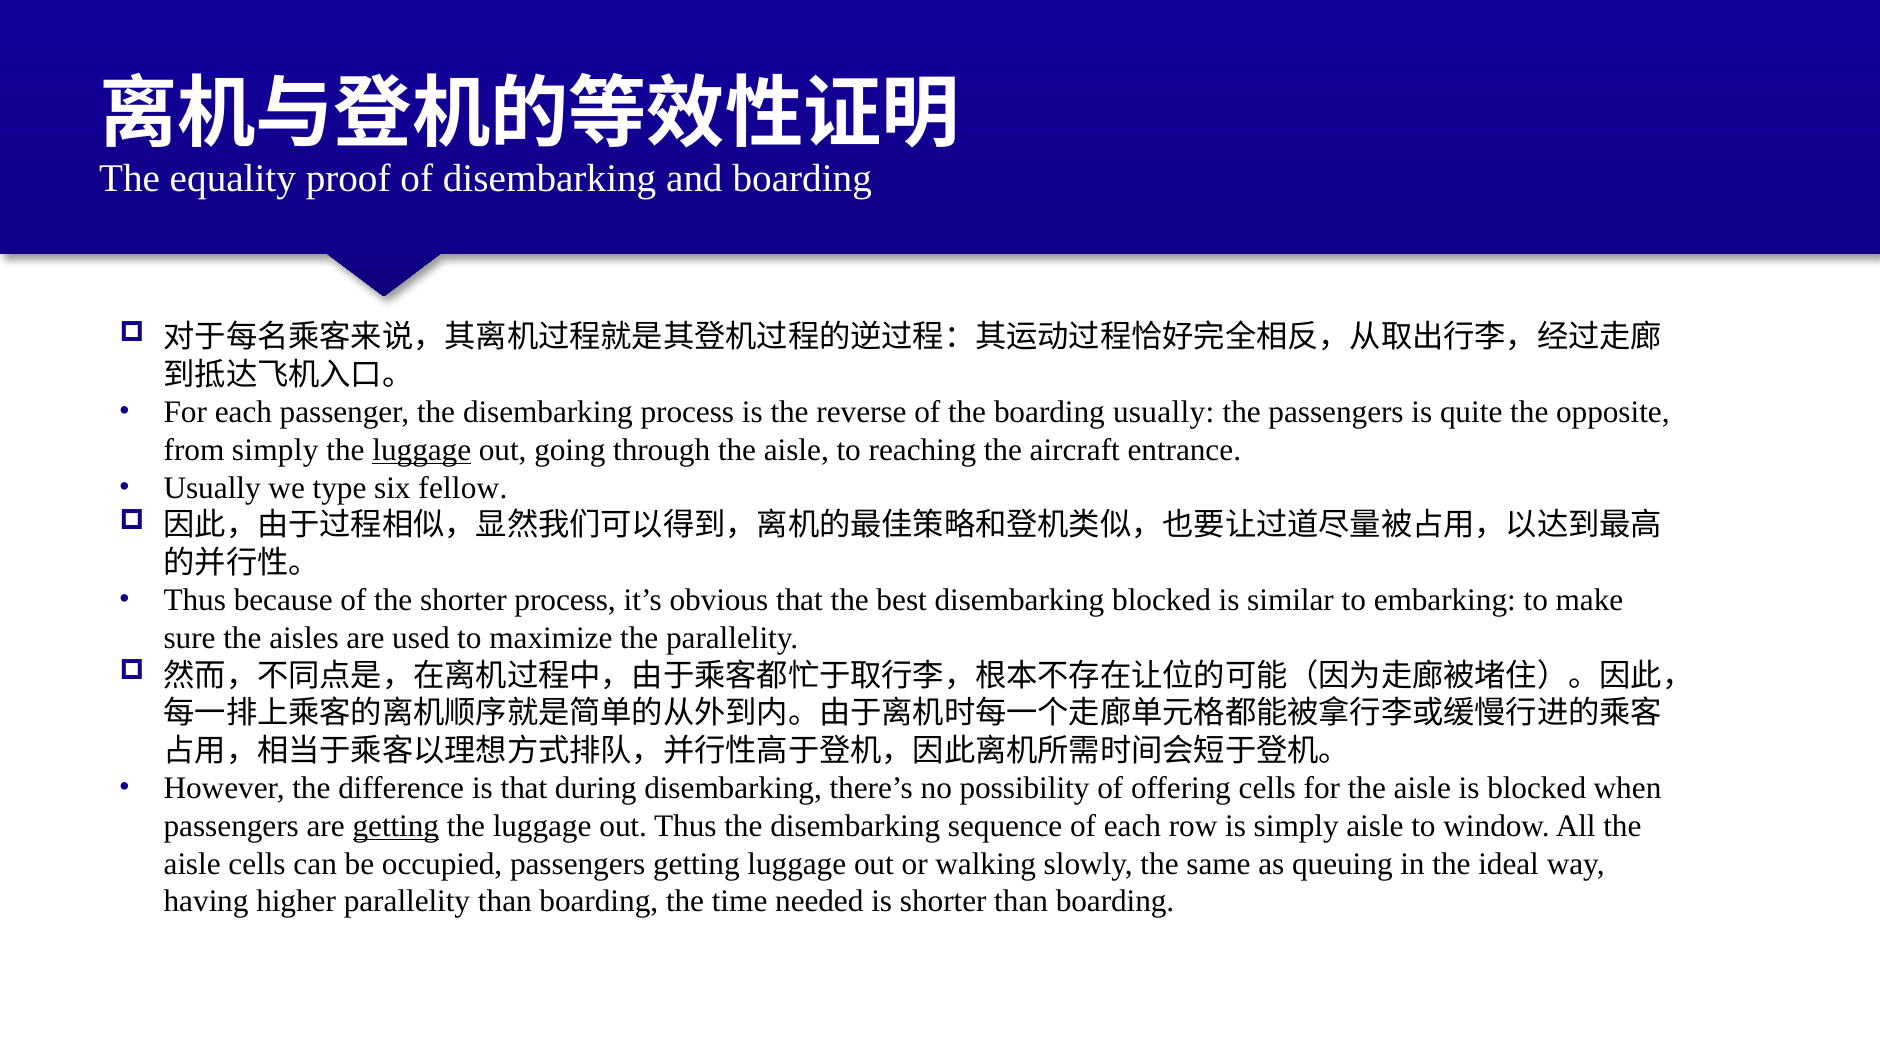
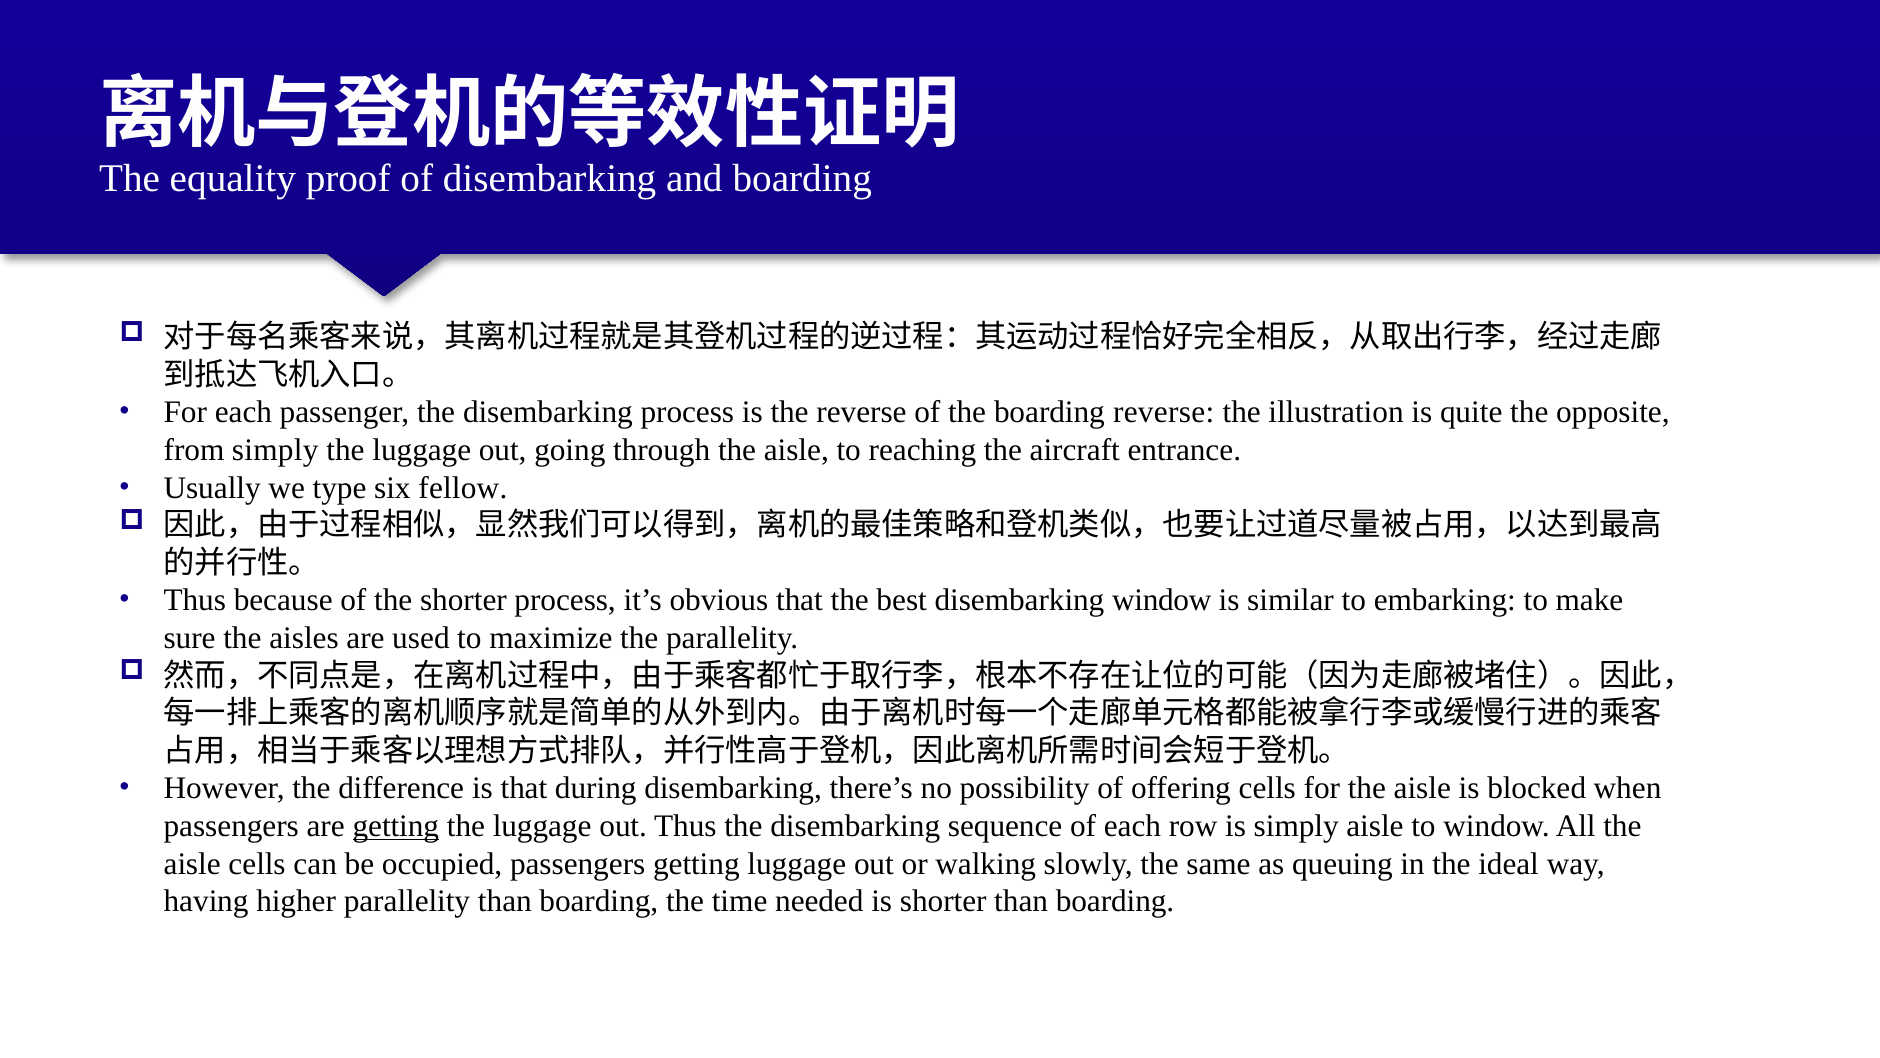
boarding usually: usually -> reverse (1164, 412)
the passengers: passengers -> illustration (1336, 412)
luggage underline: present -> none (422, 450)
disembarking blocked: blocked -> window (1162, 600)
